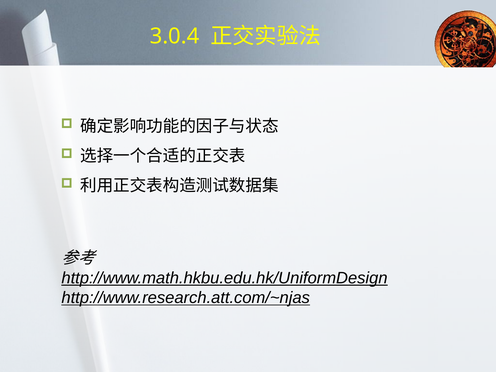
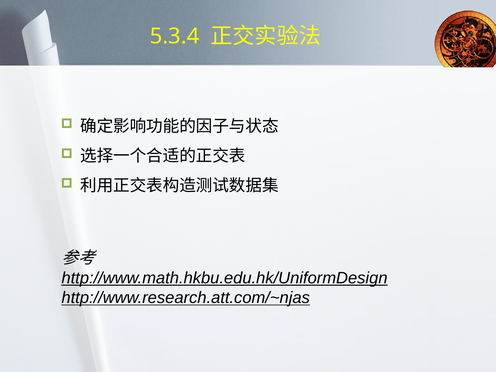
3.0.4: 3.0.4 -> 5.3.4 (175, 36)
